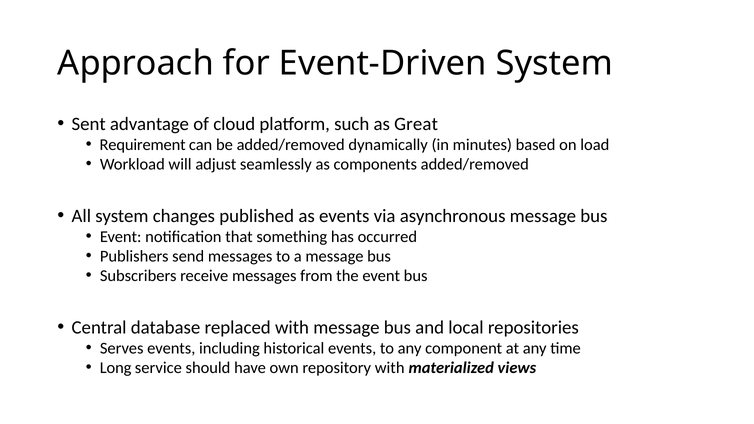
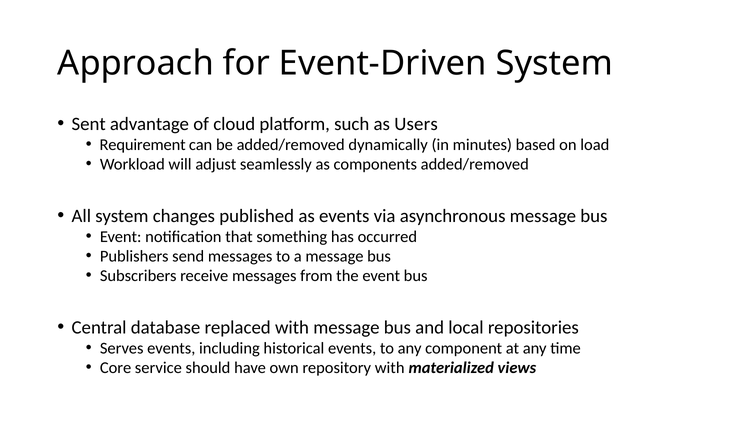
Great: Great -> Users (416, 124)
Long: Long -> Core (116, 368)
